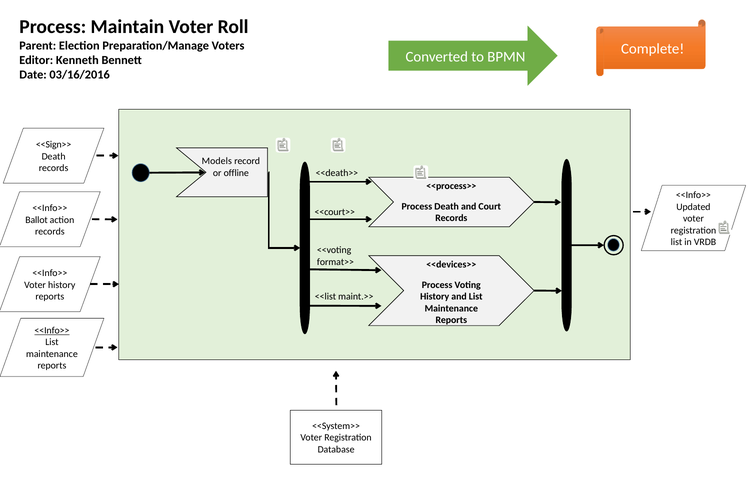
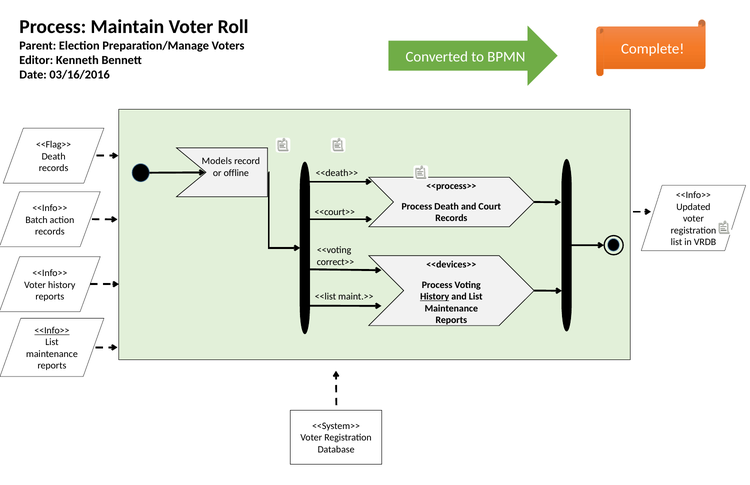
<<Sign>>: <<Sign>> -> <<Flag>> (54, 145)
Ballot: Ballot -> Batch (37, 220)
format>>: format>> -> correct>> (335, 262)
History underline: none -> present (435, 297)
